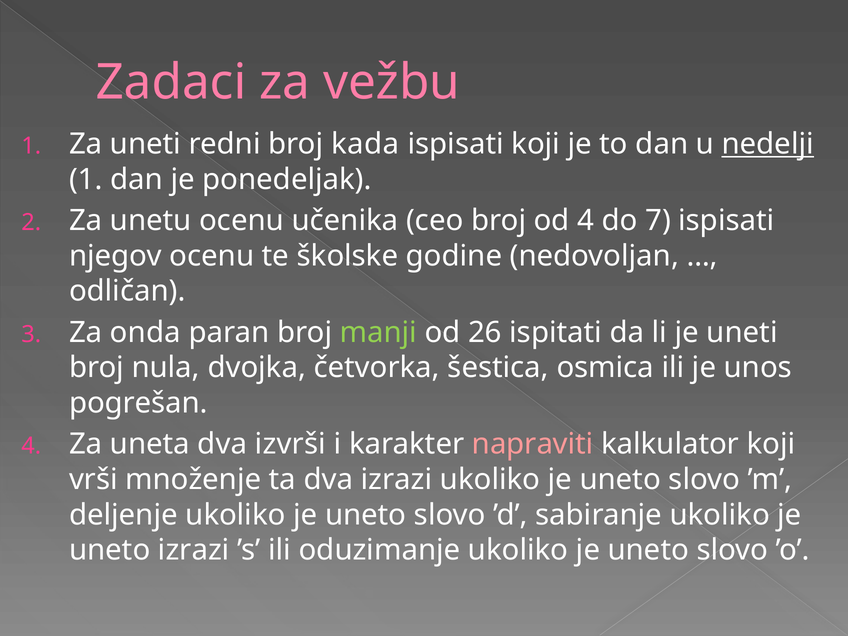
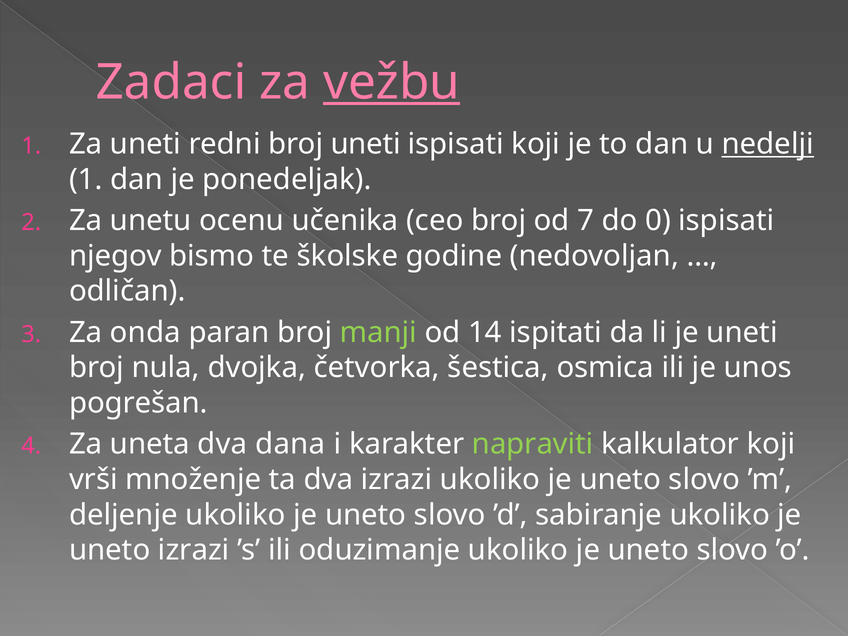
vežbu underline: none -> present (391, 82)
broj kada: kada -> uneti (366, 144)
od 4: 4 -> 7 (586, 221)
7: 7 -> 0 (658, 221)
njegov ocenu: ocenu -> bismo (212, 256)
26: 26 -> 14 (485, 332)
izvrši: izvrši -> dana (290, 444)
napraviti colour: pink -> light green (533, 444)
